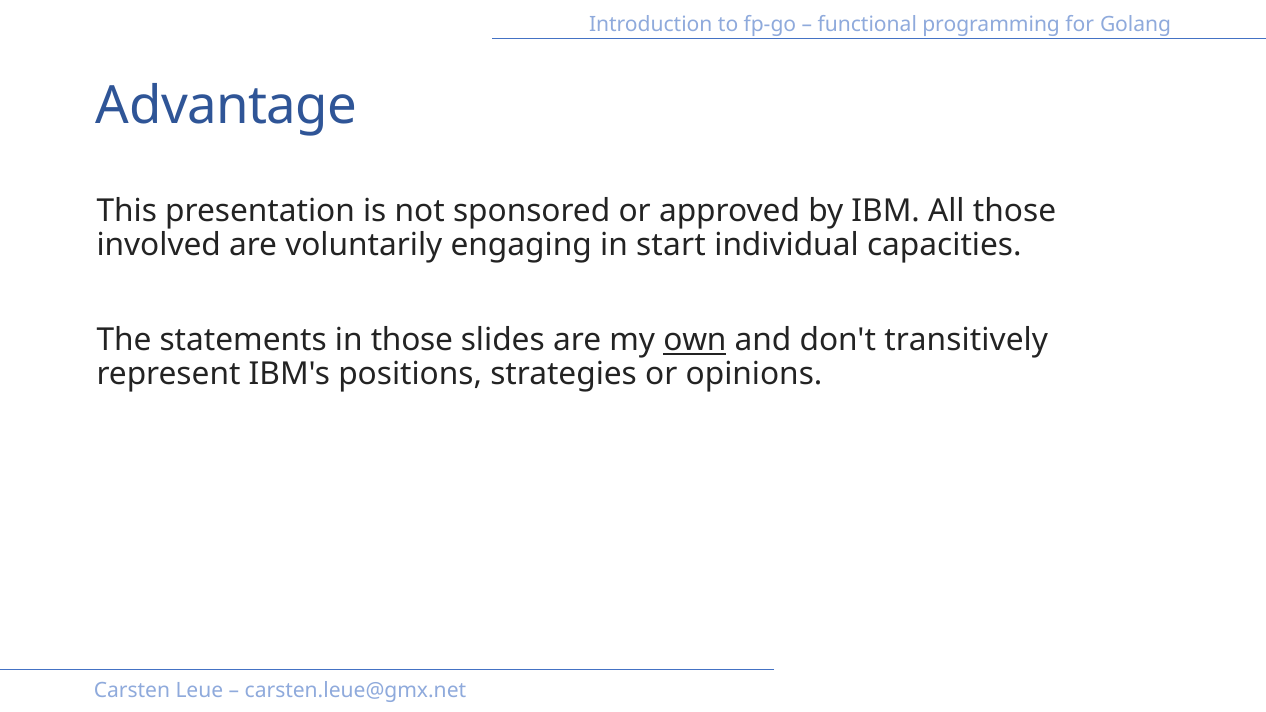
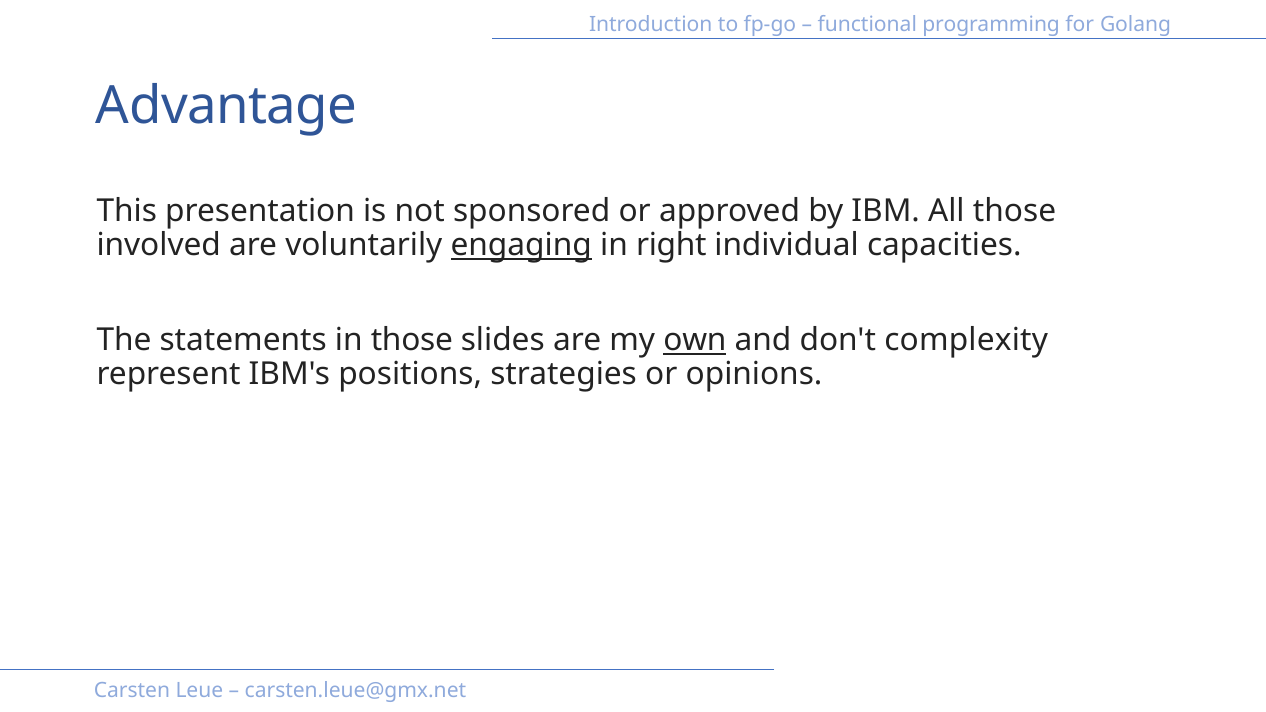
engaging underline: none -> present (521, 245)
start: start -> right (671, 245)
transitively: transitively -> complexity (966, 340)
